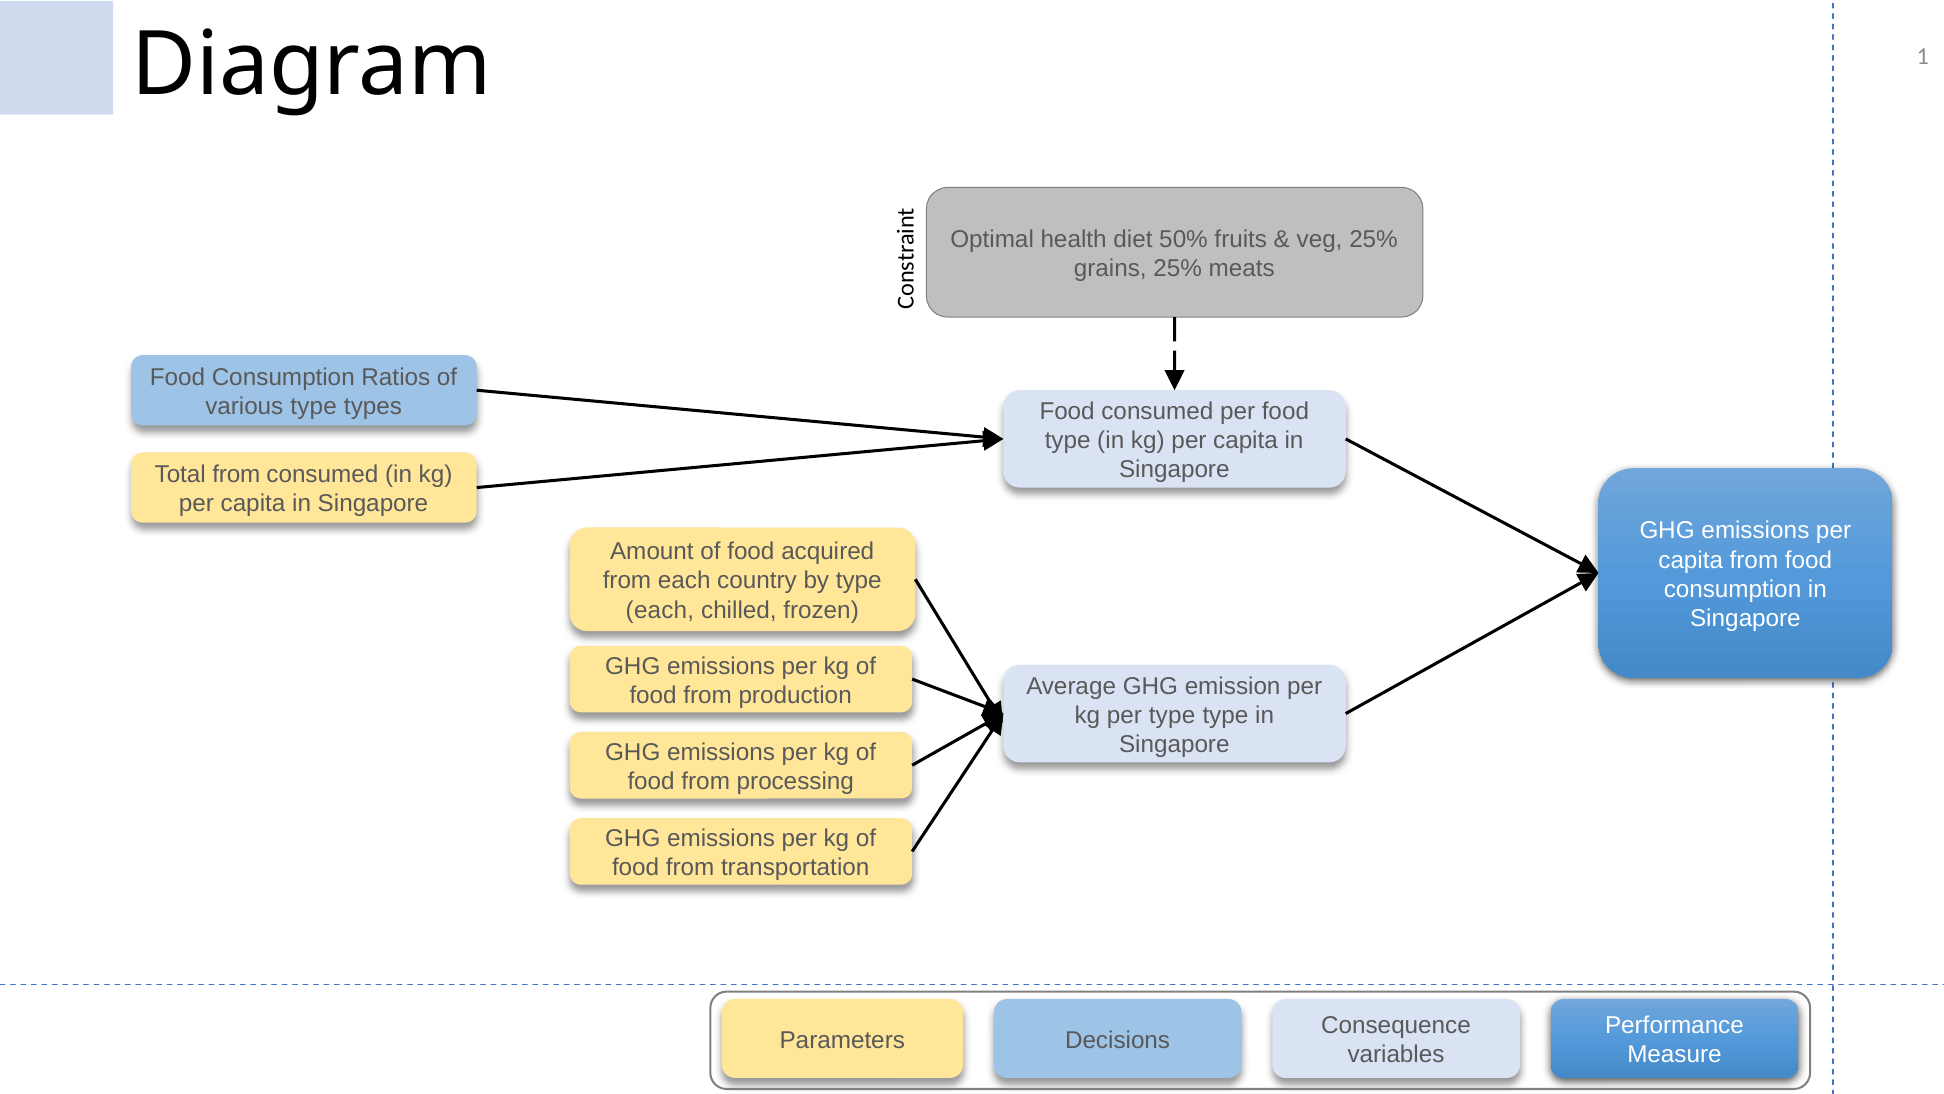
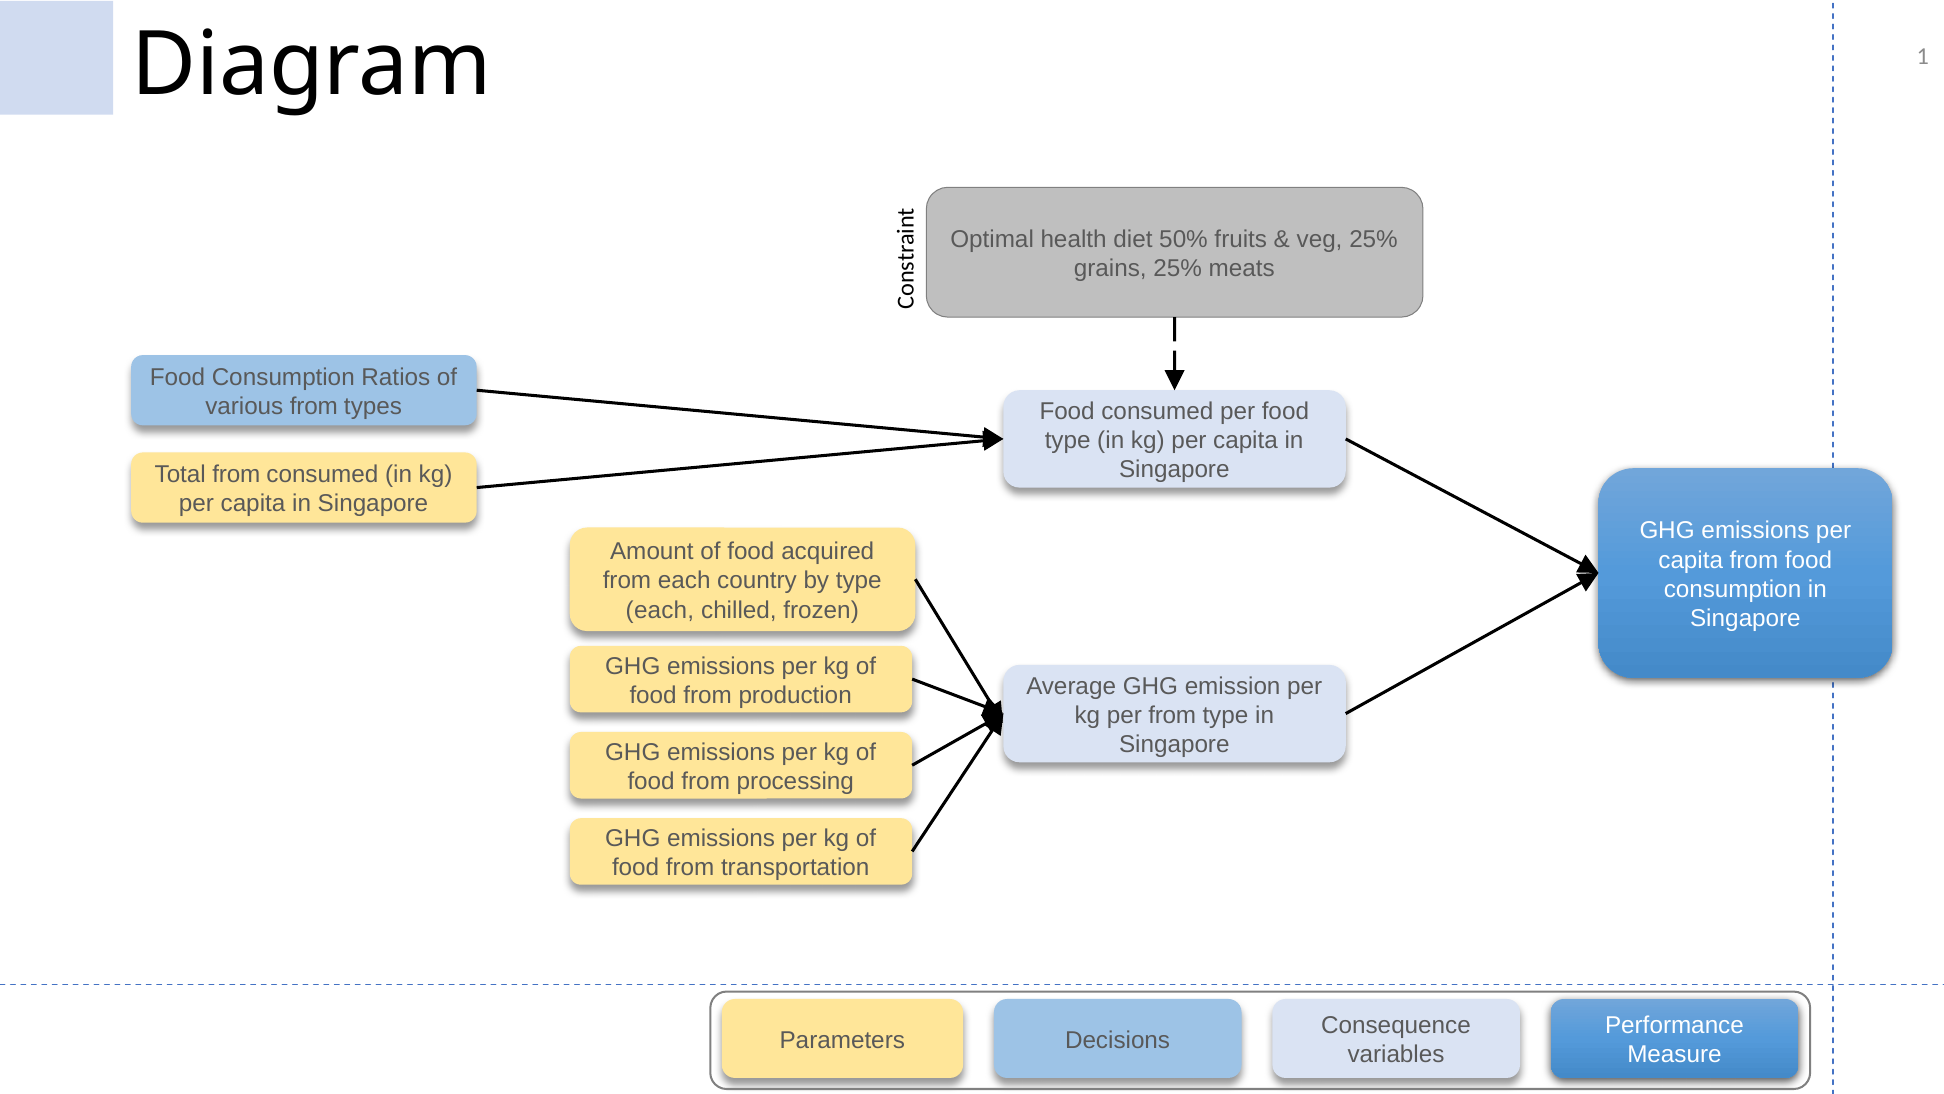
various type: type -> from (314, 406)
per type: type -> from (1172, 715)
